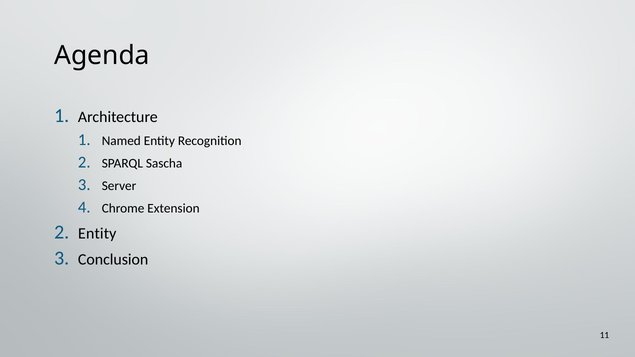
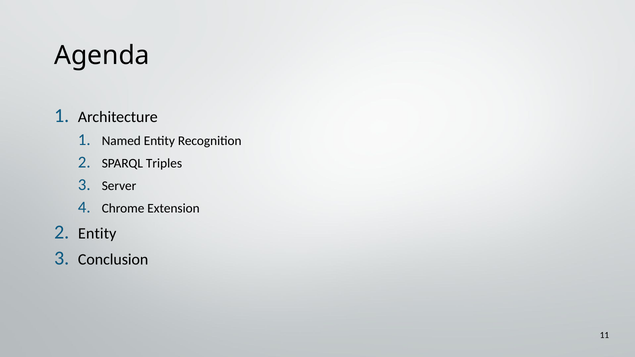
Sascha: Sascha -> Triples (164, 164)
